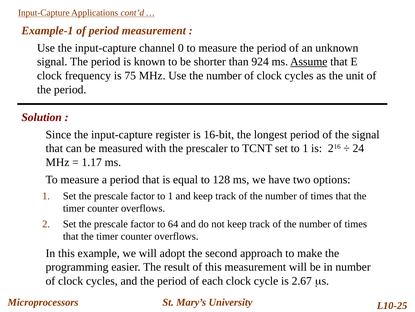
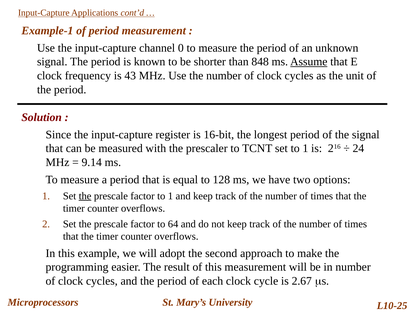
924: 924 -> 848 (260, 62)
75: 75 -> 43 (130, 76)
1.17: 1.17 -> 9.14 (92, 162)
the underline: none -> present (85, 195)
